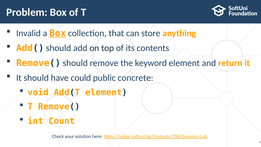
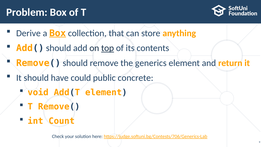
Invalid: Invalid -> Derive (28, 33)
top underline: none -> present (108, 48)
keyword: keyword -> generics (151, 63)
